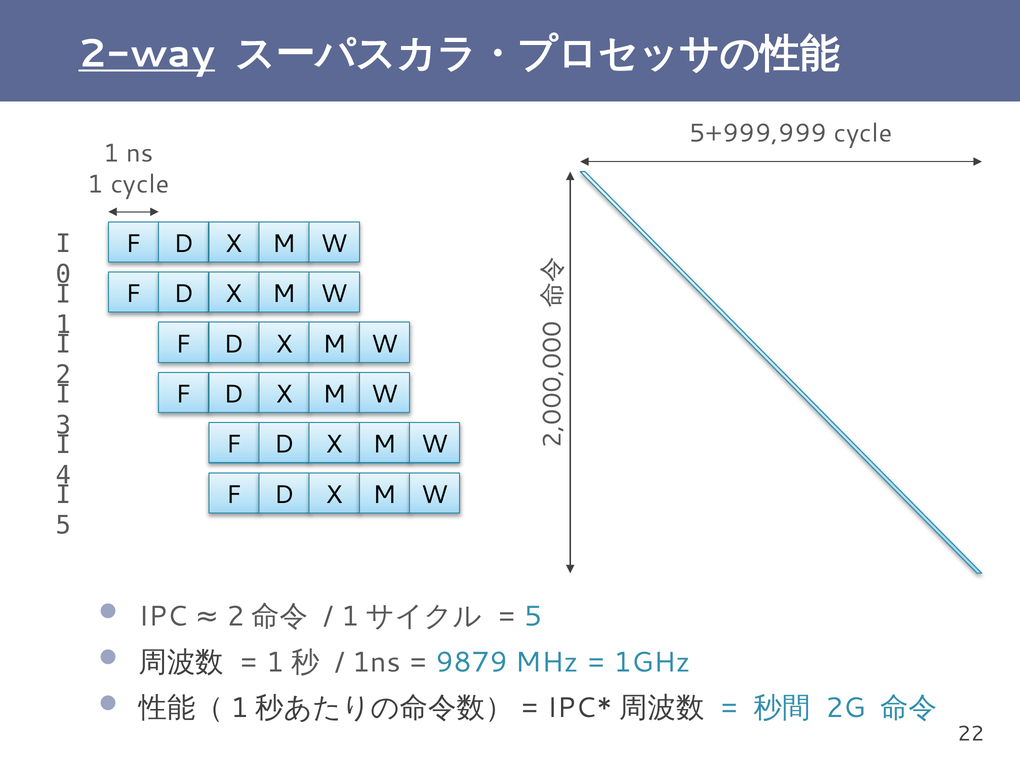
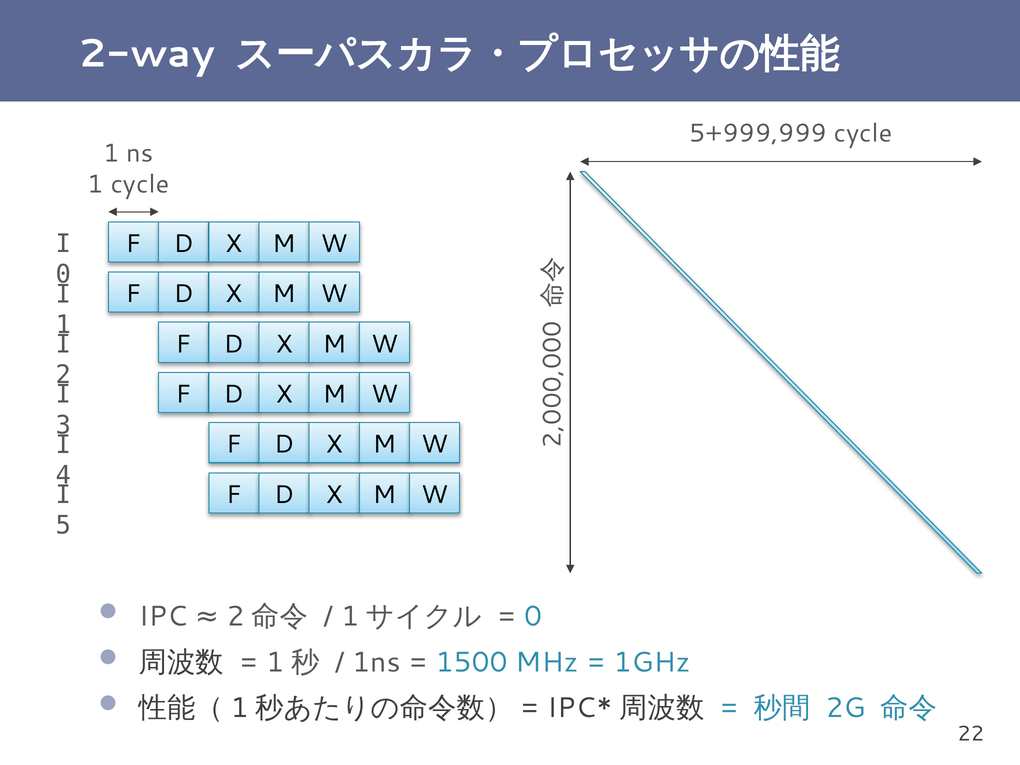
2-way underline: present -> none (147, 53)
5: 5 -> 0 (533, 616)
9879: 9879 -> 1500 (472, 662)
